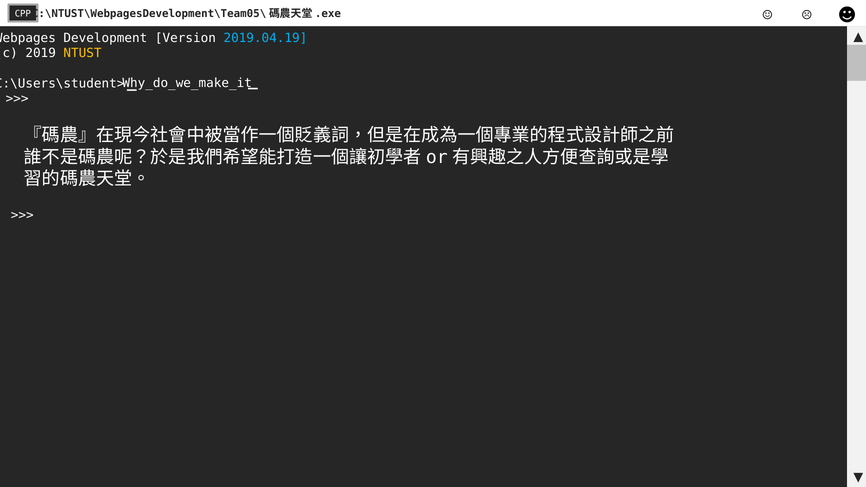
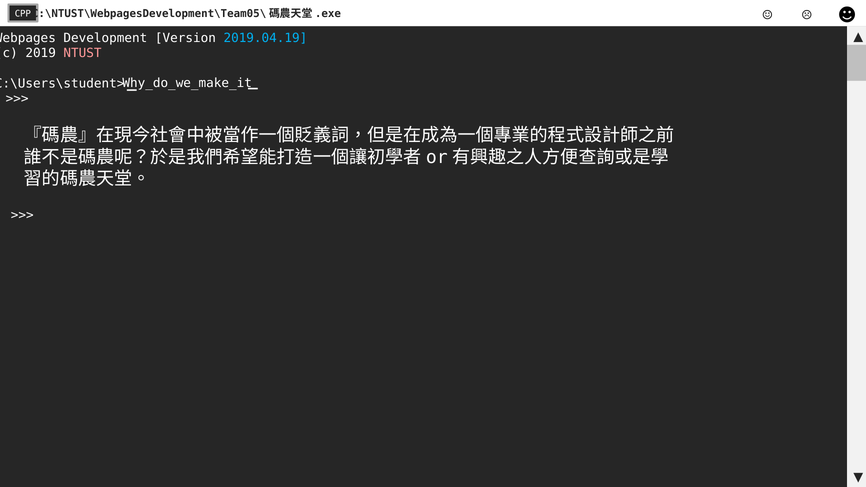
NTUST colour: yellow -> pink (82, 53)
